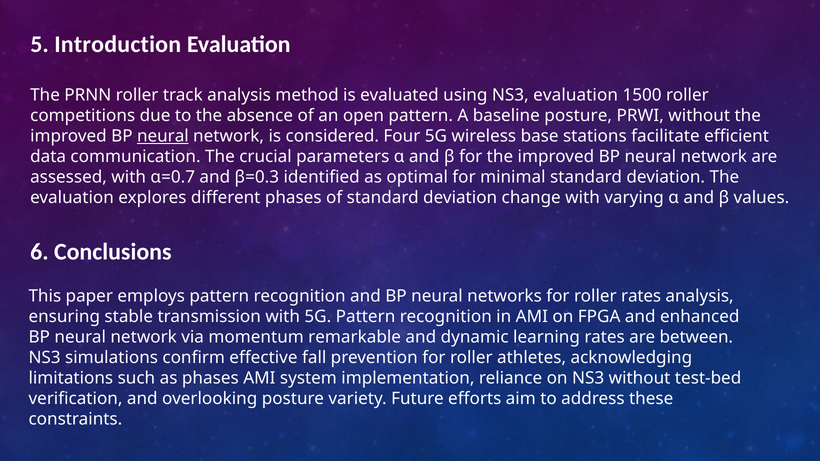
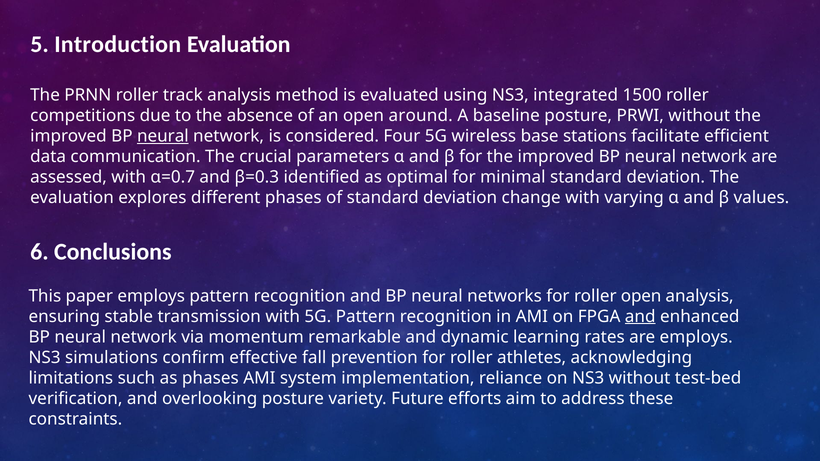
NS3 evaluation: evaluation -> integrated (576, 95)
open pattern: pattern -> around (421, 116)
roller rates: rates -> open (641, 296)
and underline: none -> present (640, 317)
are between: between -> employs (696, 337)
